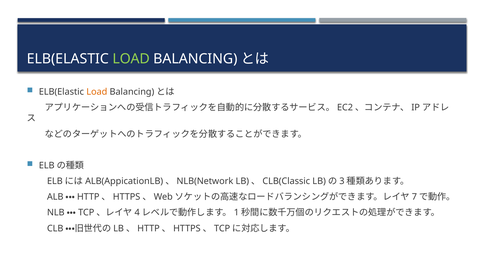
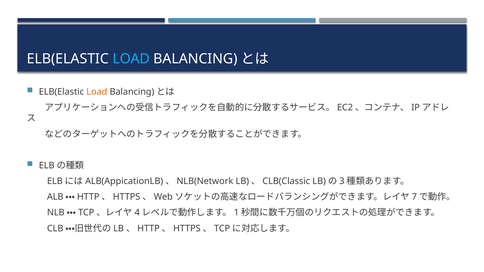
LOAD colour: light green -> light blue (131, 59)
